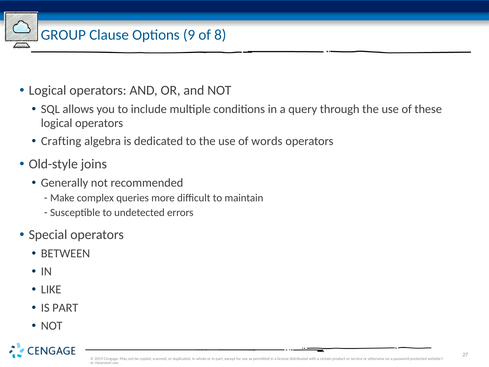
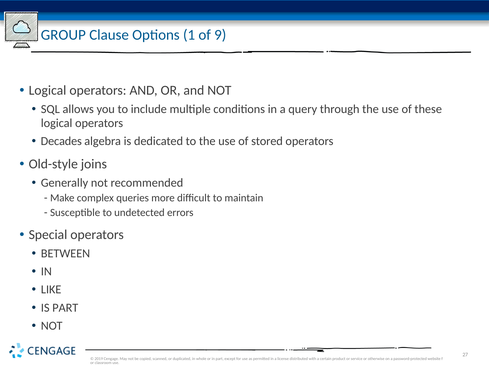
9: 9 -> 1 (189, 35)
8: 8 -> 9 (220, 35)
Crafting: Crafting -> Decades (61, 141)
words: words -> stored (267, 141)
